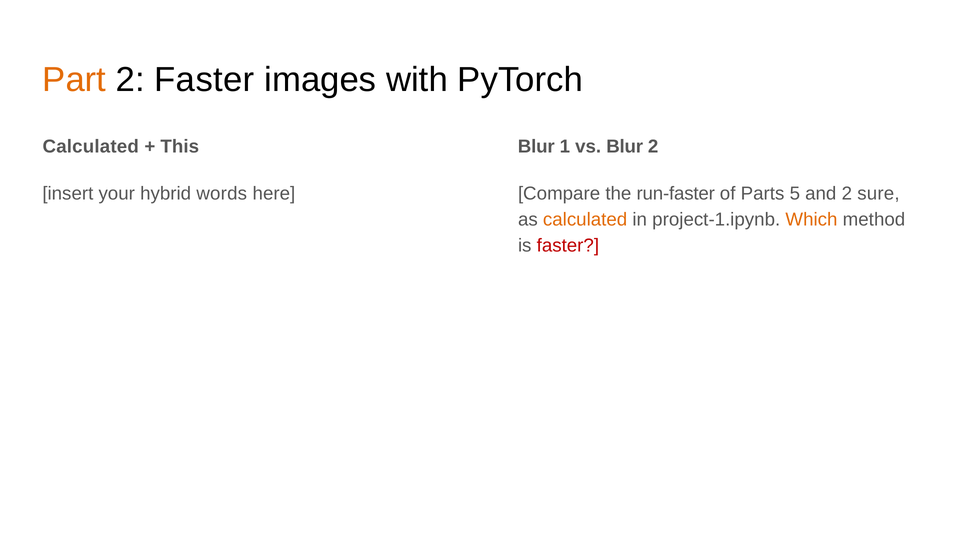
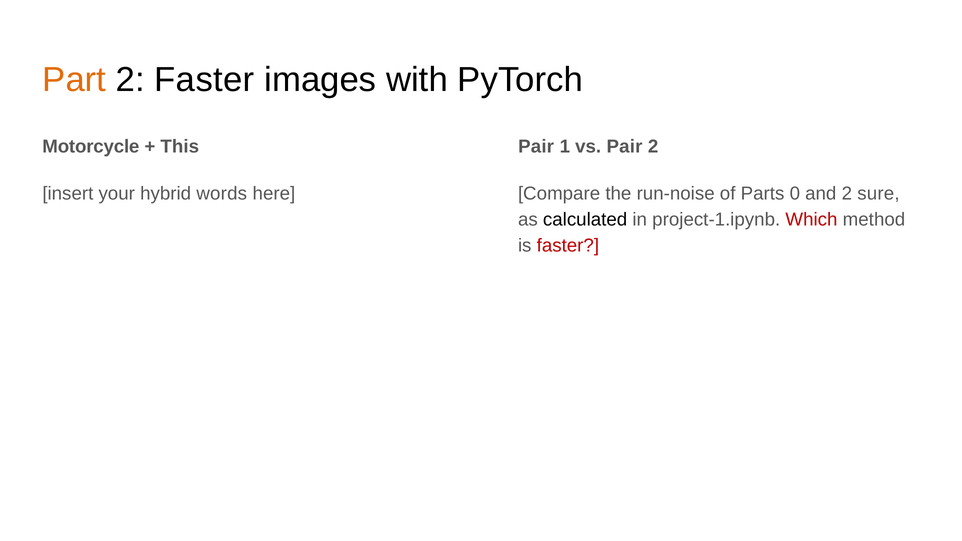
Calculated: Calculated -> Motorcycle (91, 147)
Blur: Blur -> Pair (536, 147)
vs Blur: Blur -> Pair (625, 147)
run-faster: run-faster -> run-noise (676, 194)
5: 5 -> 0 (795, 194)
calculated colour: orange -> black (585, 220)
Which colour: orange -> red (811, 220)
